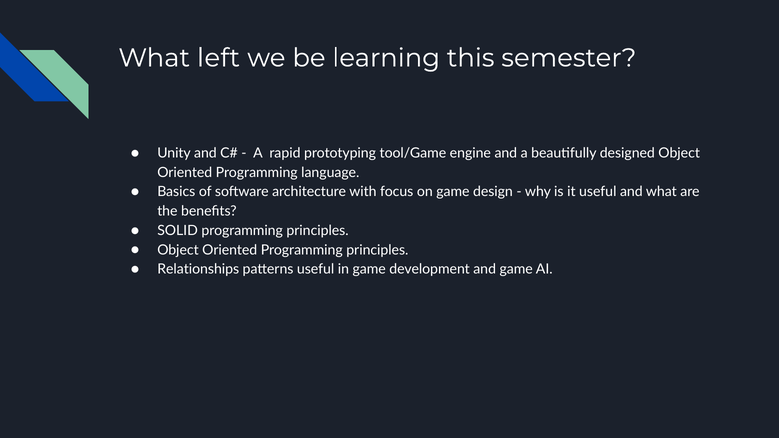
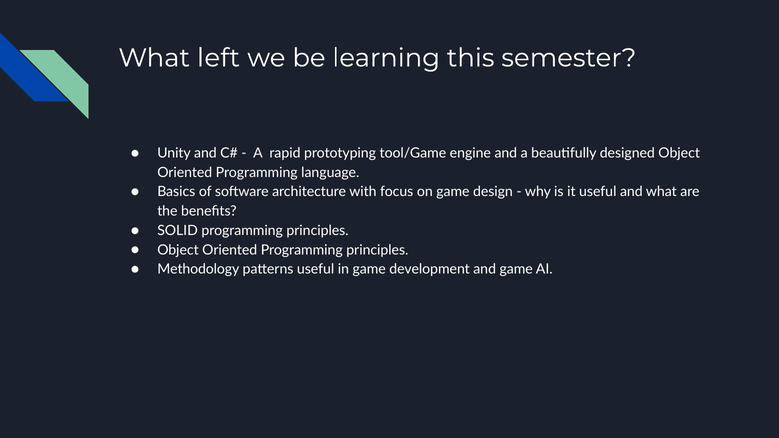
Relationships: Relationships -> Methodology (198, 269)
